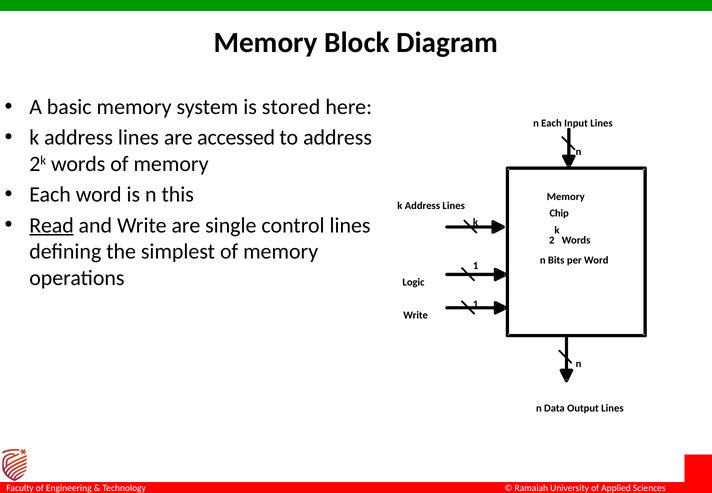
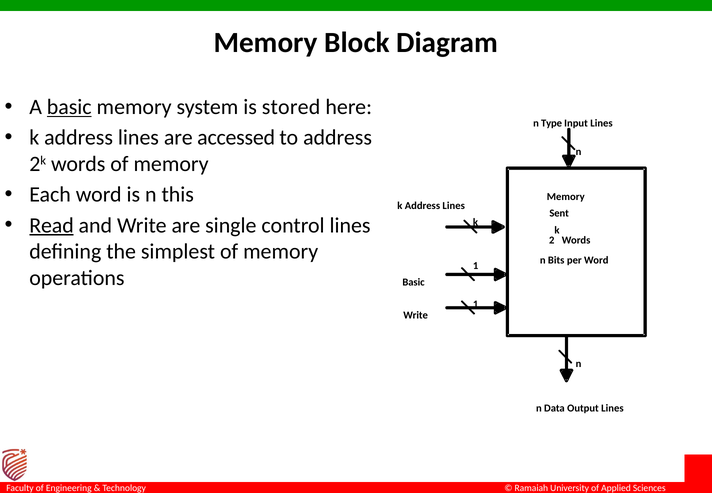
basic underline: none -> present (69, 107)
n Each: Each -> Type (552, 123)
Chip: Chip -> Sent (559, 213)
Logic: Logic -> Basic (414, 282)
